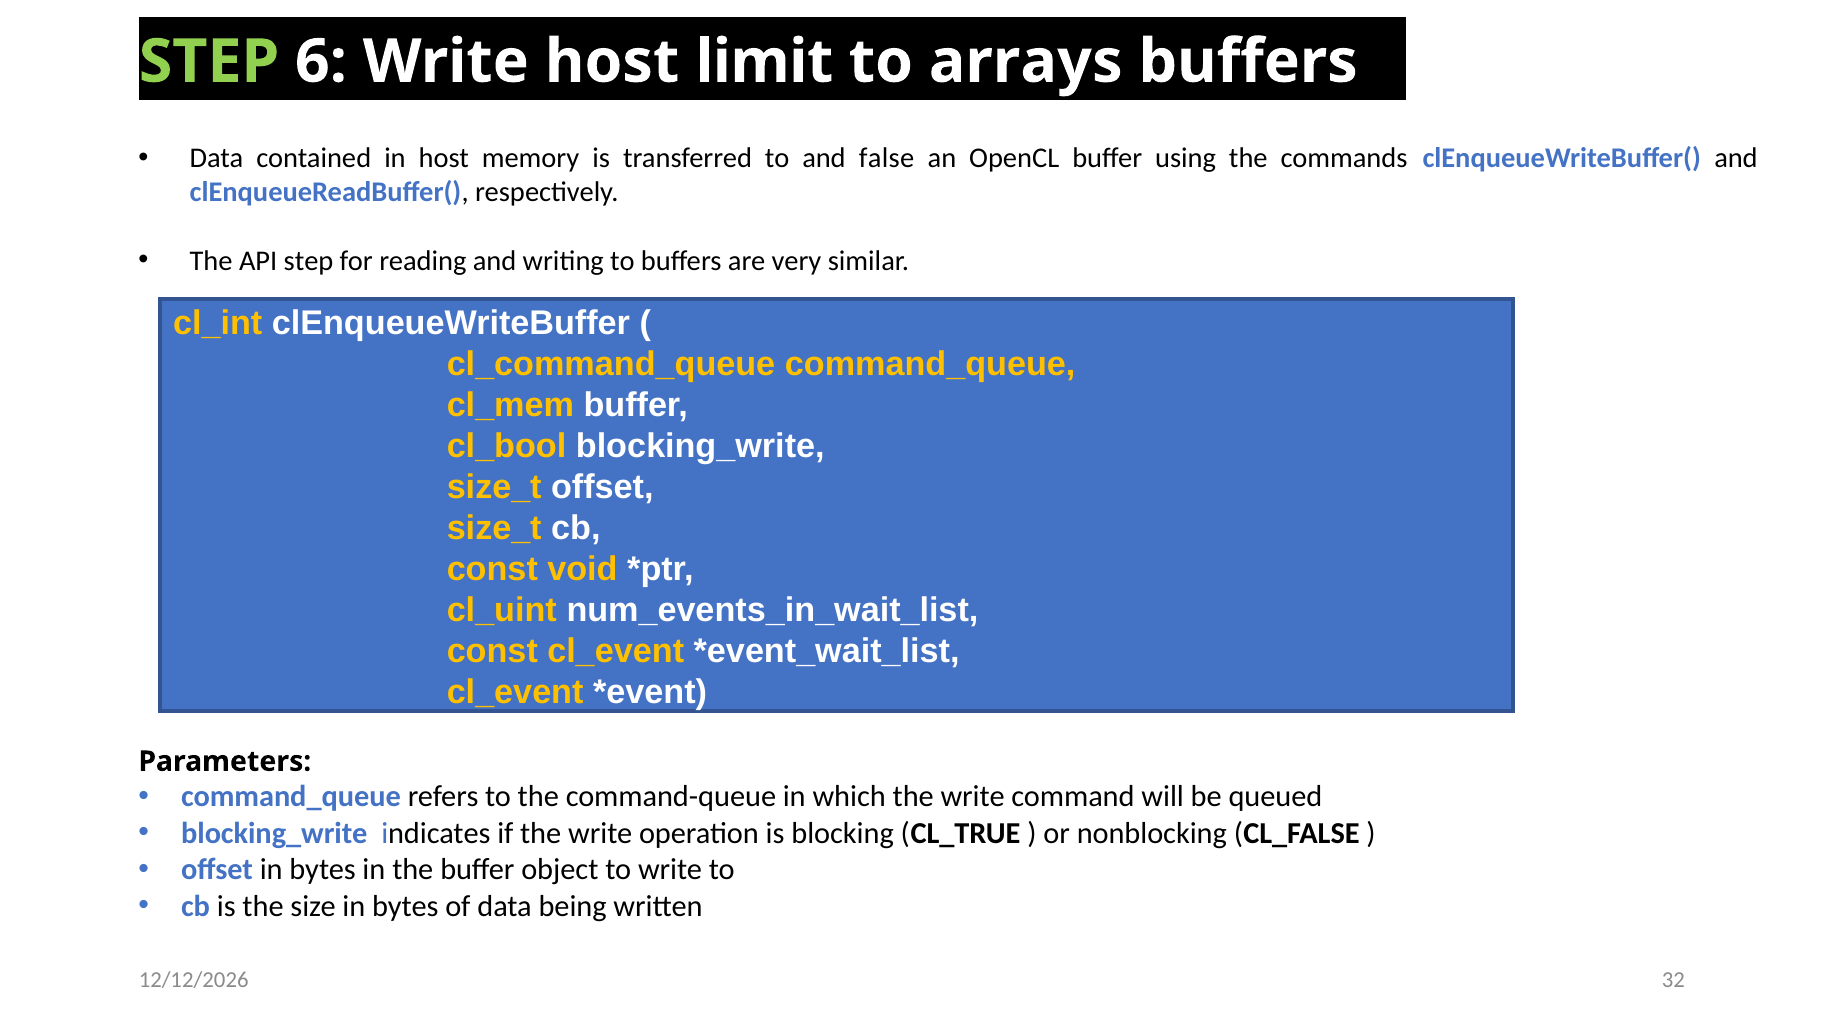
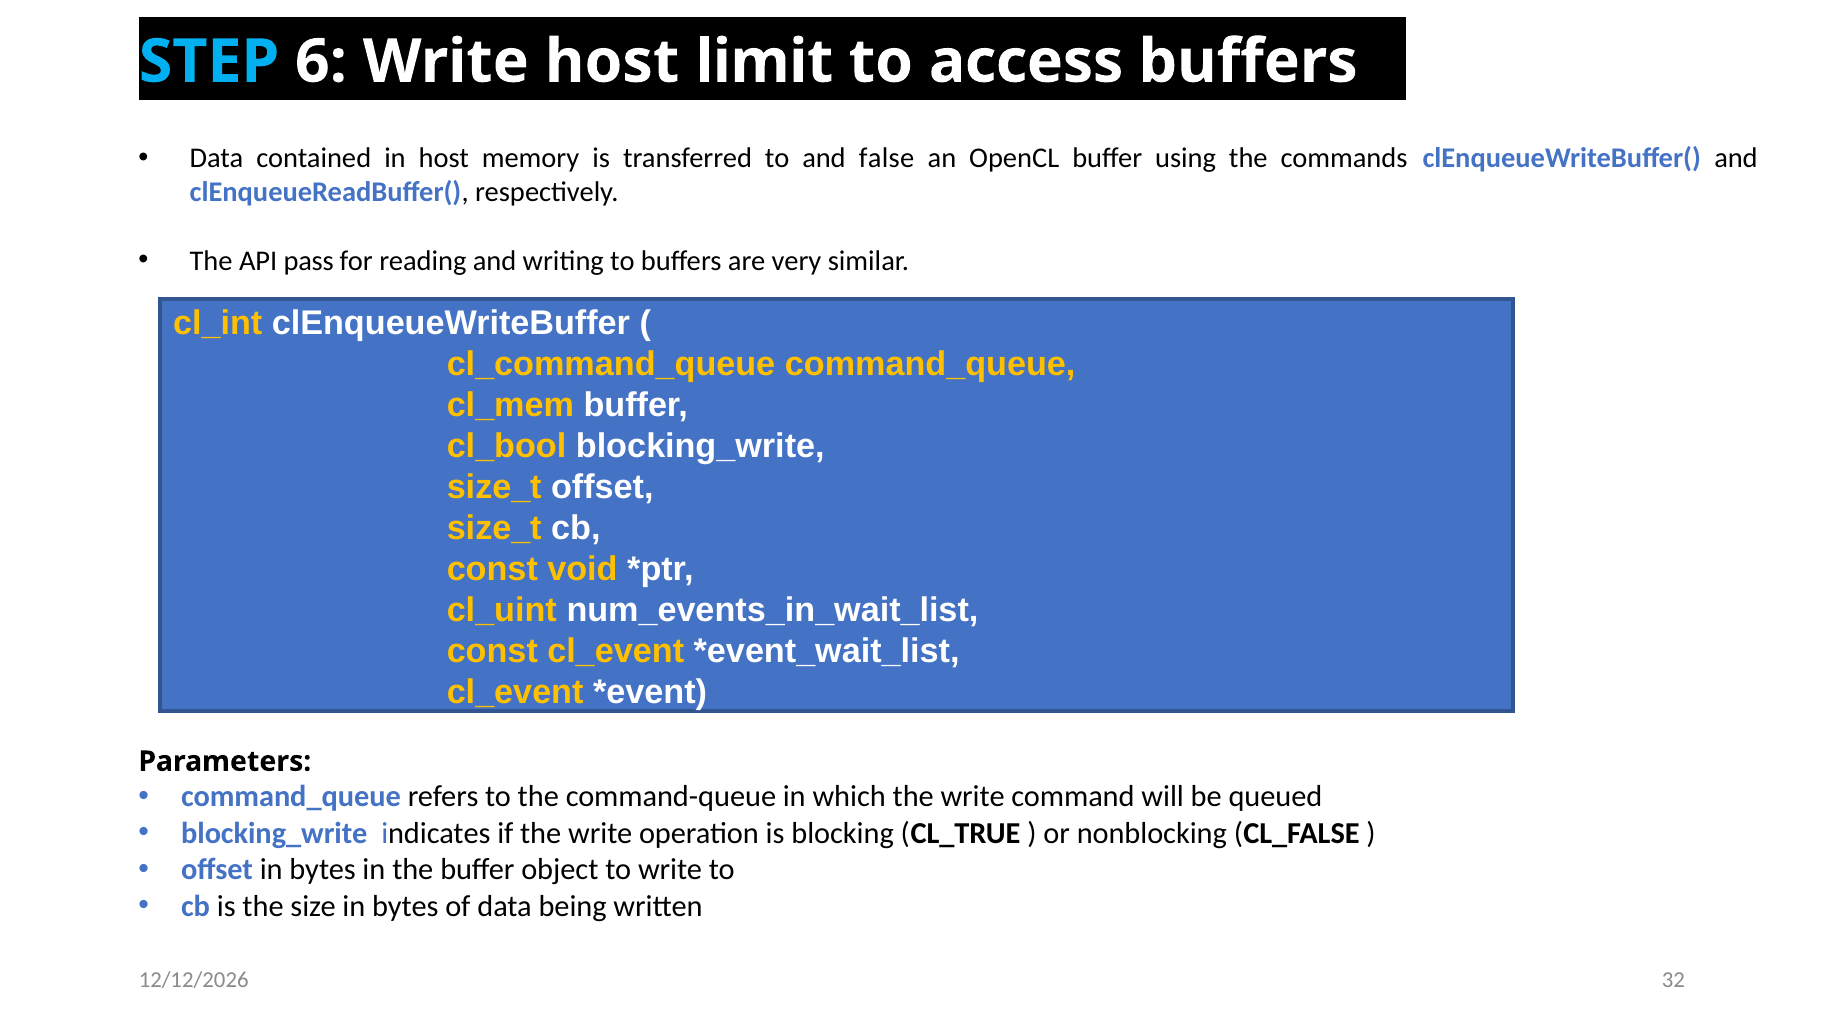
STEP colour: light green -> light blue (209, 62)
arrays: arrays -> access (1026, 62)
API step: step -> pass (309, 261)
